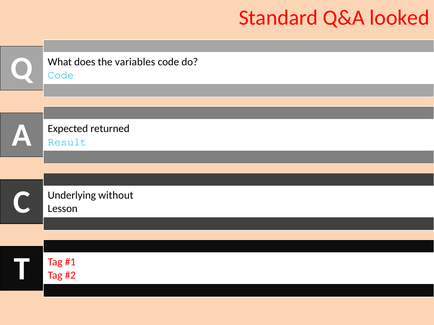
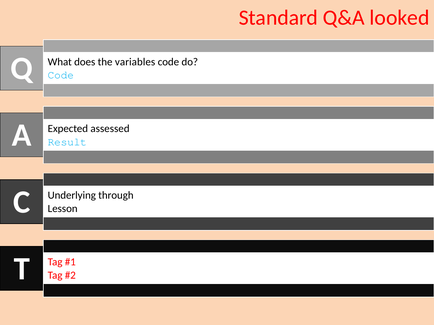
returned: returned -> assessed (110, 129)
without: without -> through (116, 196)
